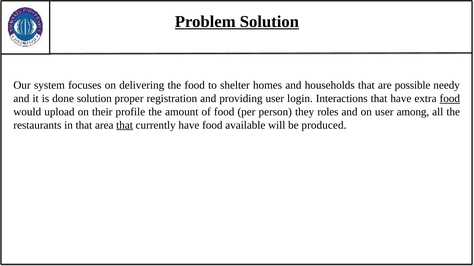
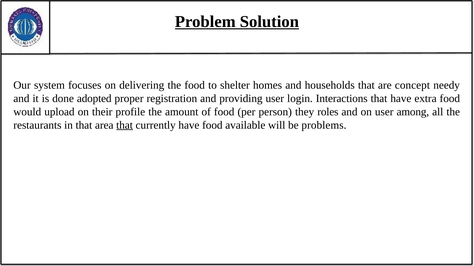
possible: possible -> concept (412, 85)
done solution: solution -> adopted (94, 99)
food underline: present -> none (450, 99)
produced: produced -> problems (324, 125)
